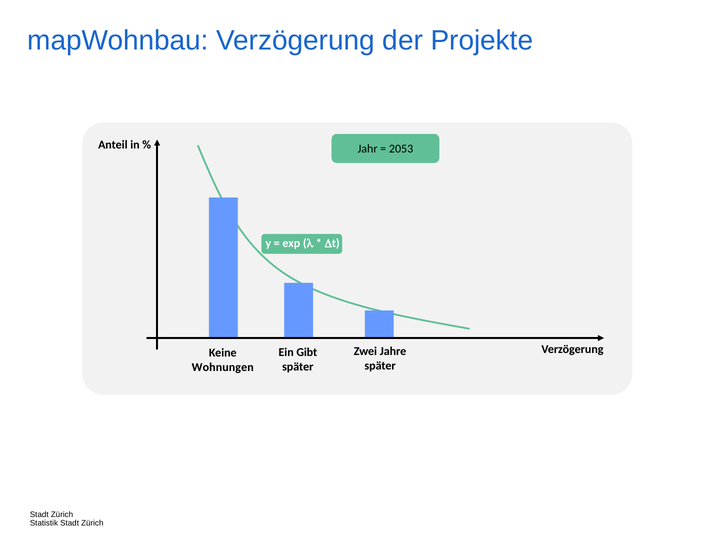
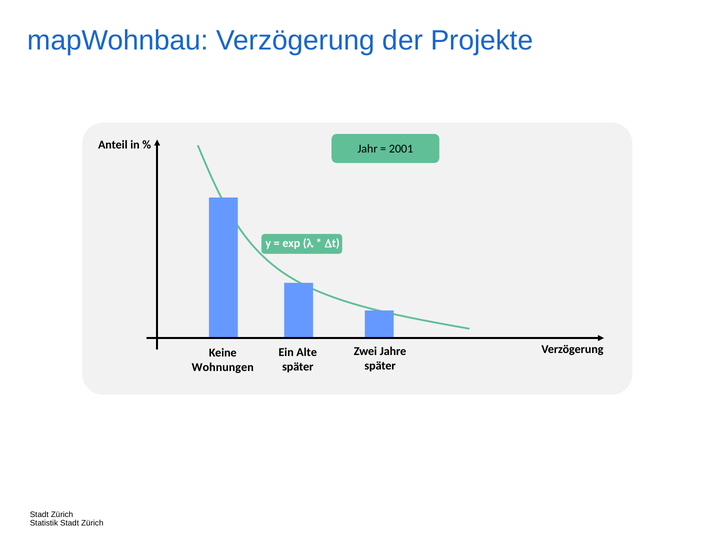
2053: 2053 -> 2001 (401, 149)
Gibt: Gibt -> Alte (307, 352)
